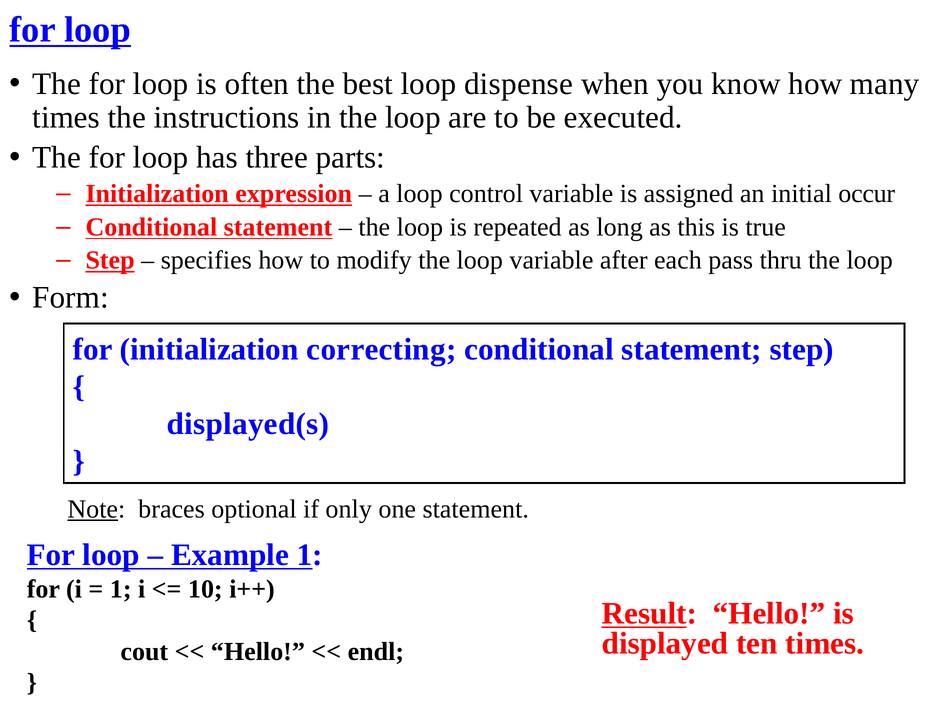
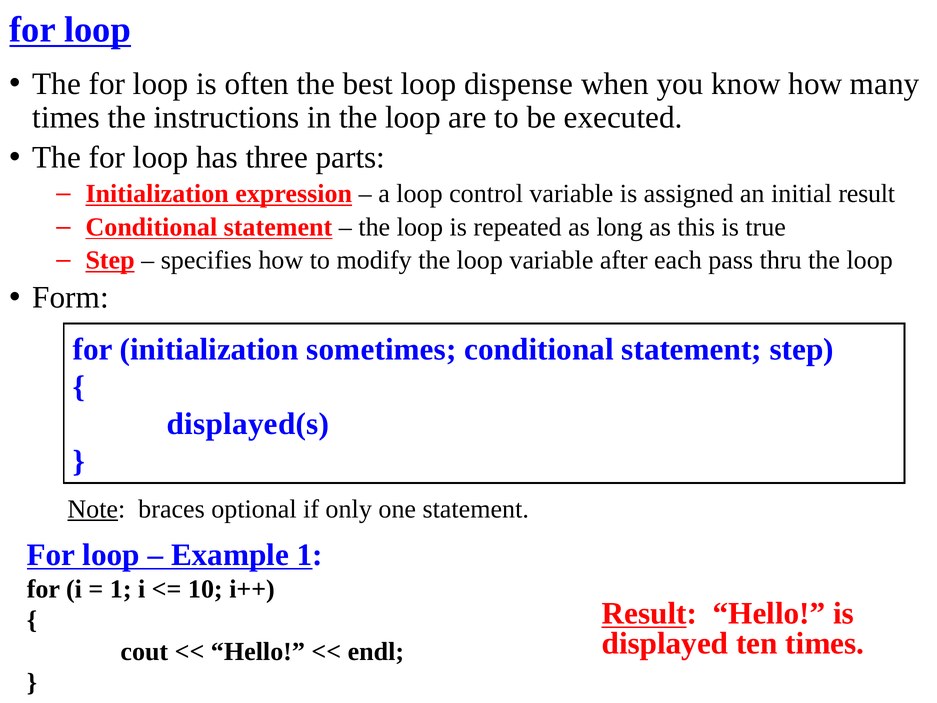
initial occur: occur -> result (867, 194)
correcting: correcting -> sometimes (381, 349)
